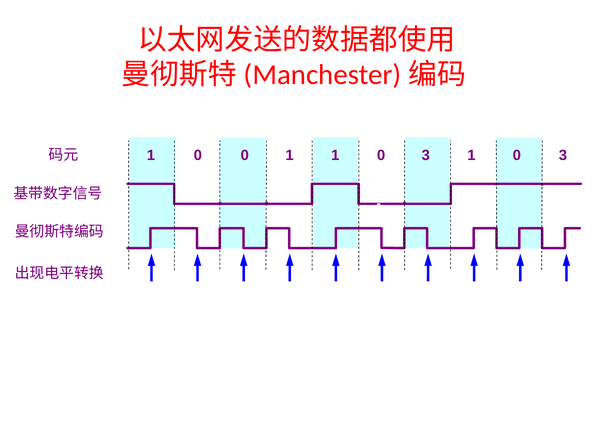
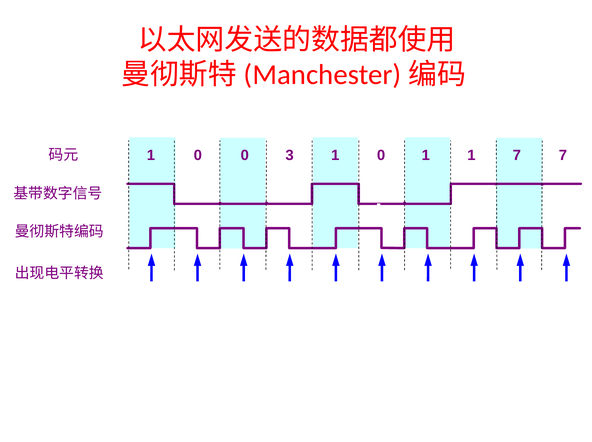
0 0 1: 1 -> 3 (290, 155)
0 3: 3 -> 1 (426, 155)
0: 0 -> 7 (517, 155)
3: 3 -> 7 (563, 155)
